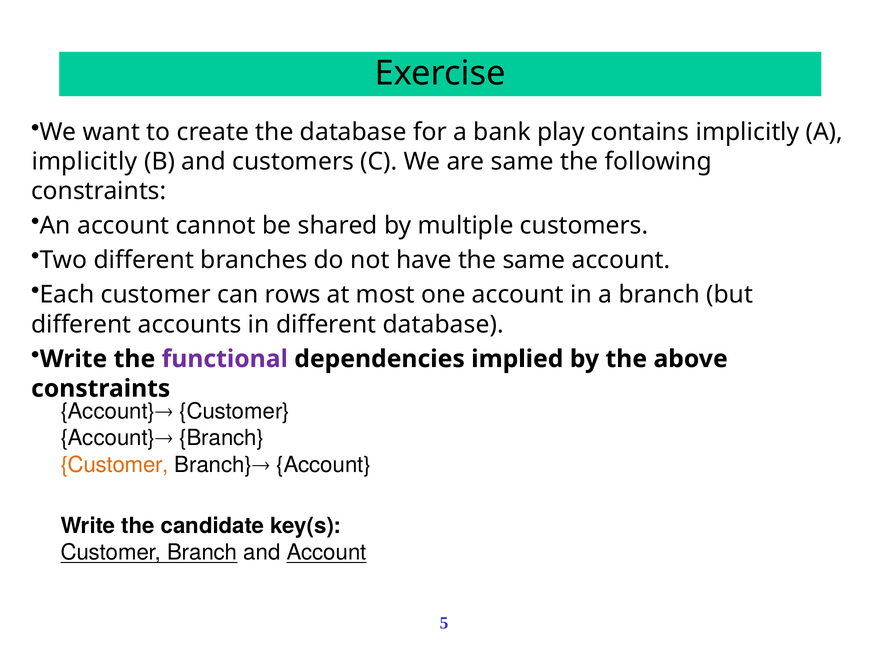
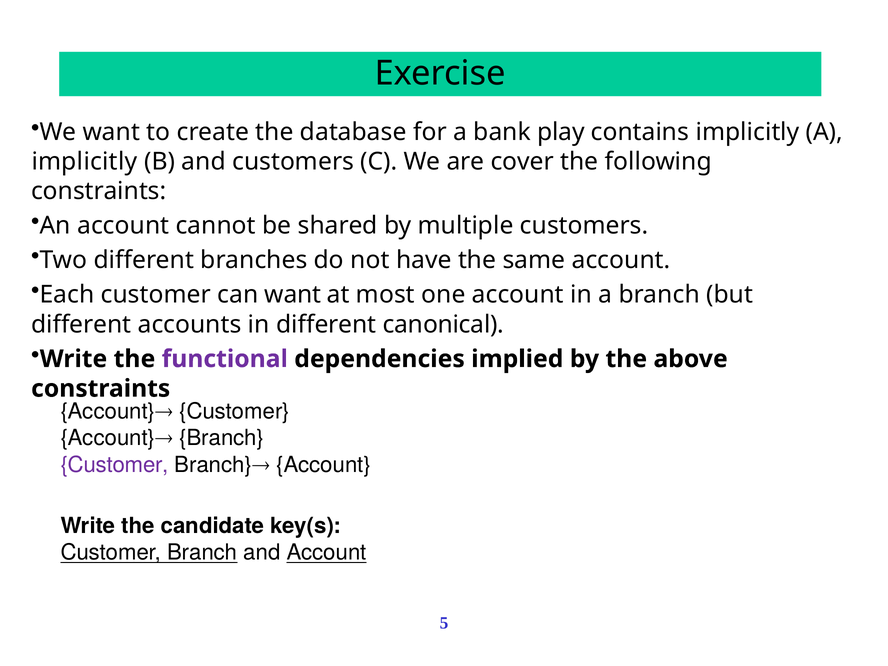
are same: same -> cover (522, 162)
can rows: rows -> want (293, 295)
different database: database -> canonical (443, 324)
Customer colour: orange -> purple (115, 465)
